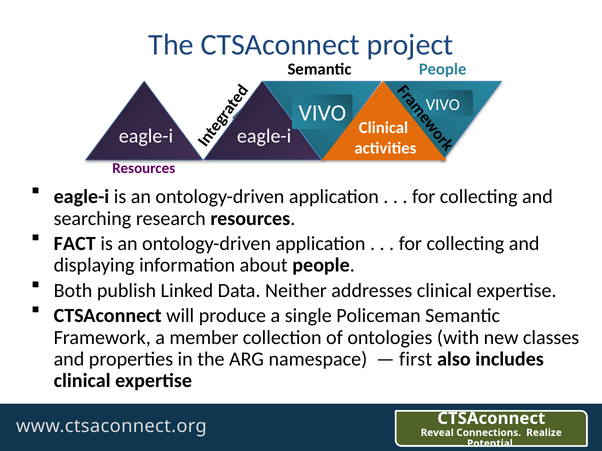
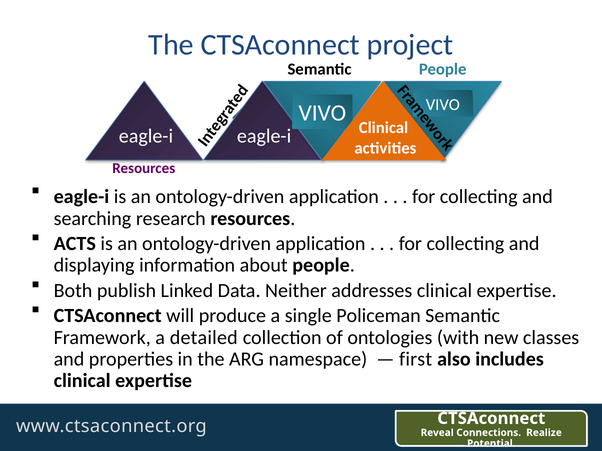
FACT: FACT -> ACTS (75, 244)
member: member -> detailed (204, 338)
